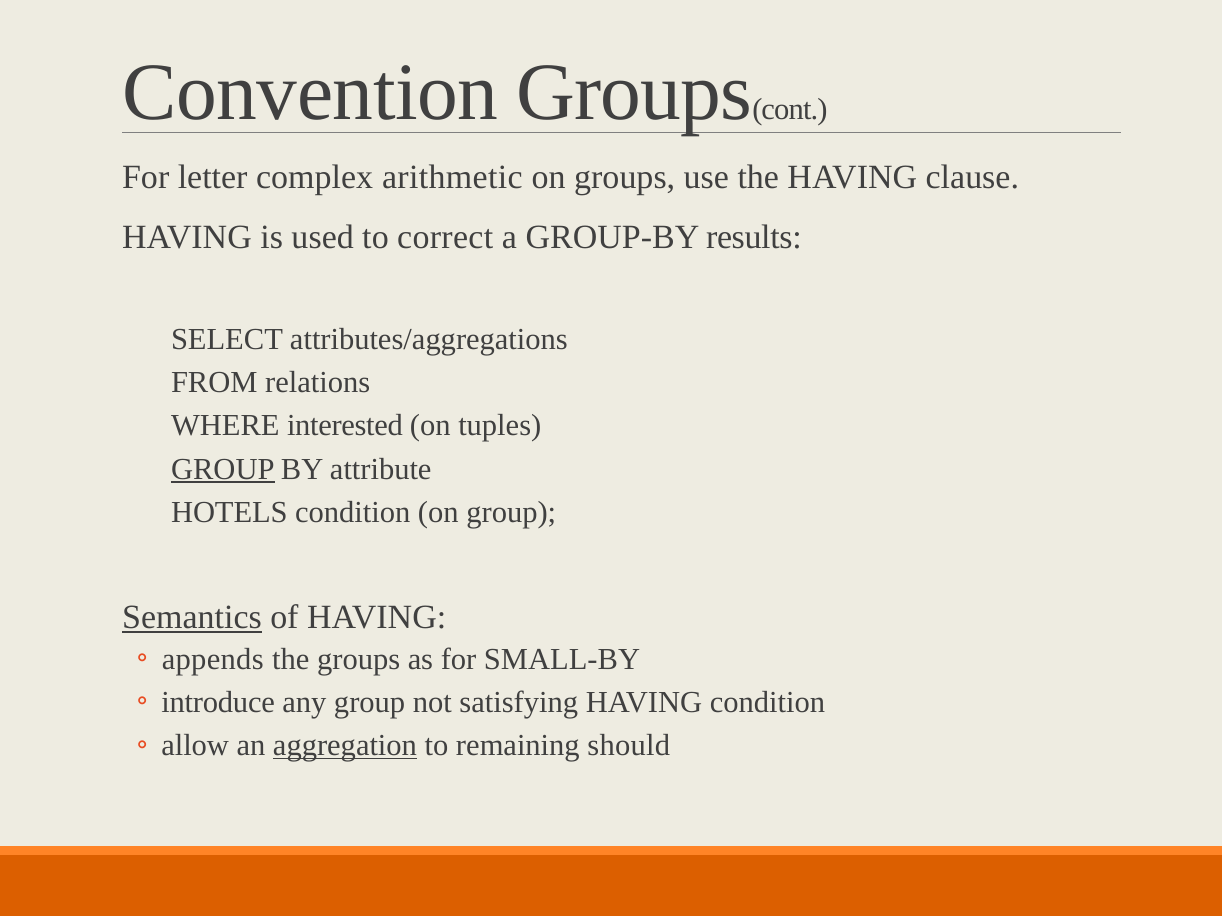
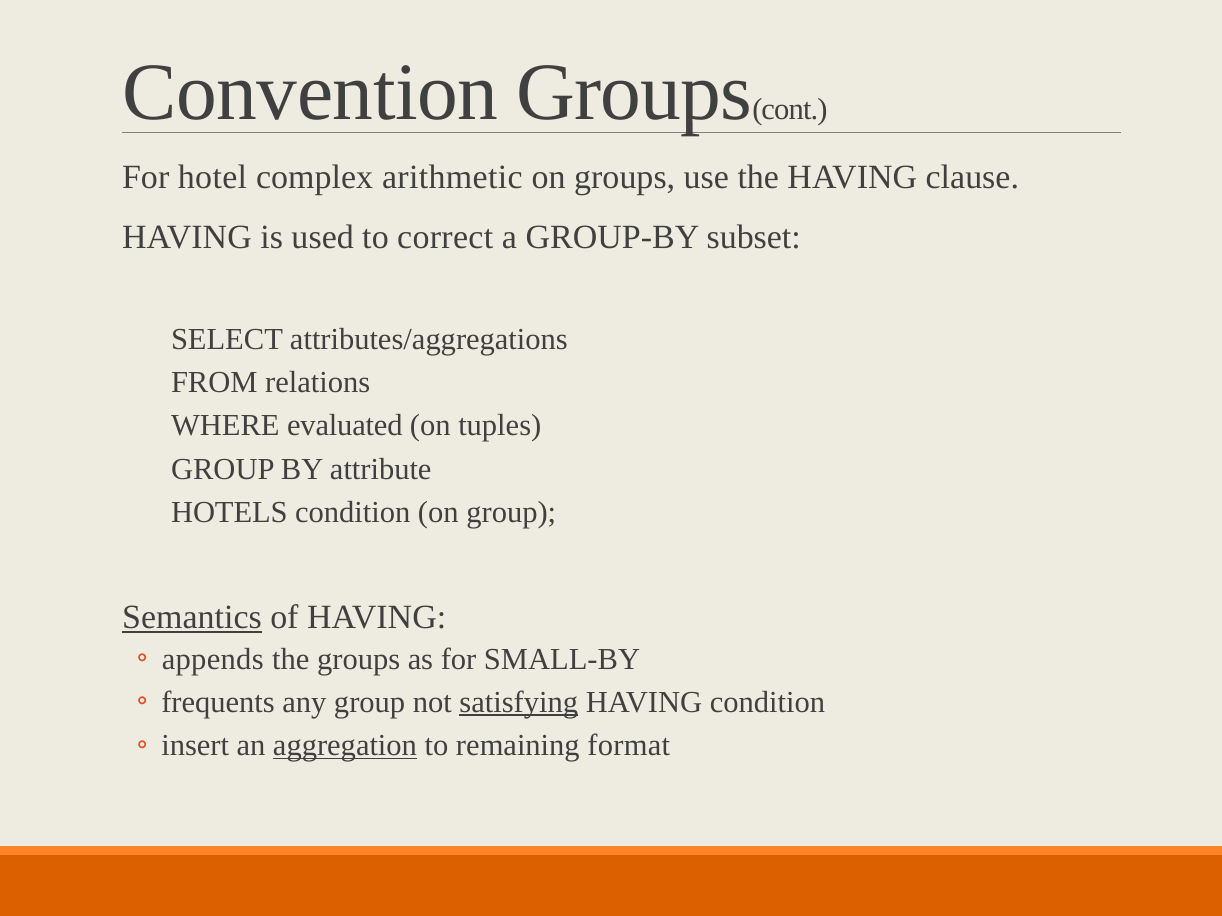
letter: letter -> hotel (212, 177)
results: results -> subset (754, 238)
interested: interested -> evaluated (345, 426)
GROUP underline: present -> none (223, 469)
introduce: introduce -> frequents (218, 703)
satisfying underline: none -> present (519, 703)
allow: allow -> insert (195, 746)
should: should -> format (629, 746)
